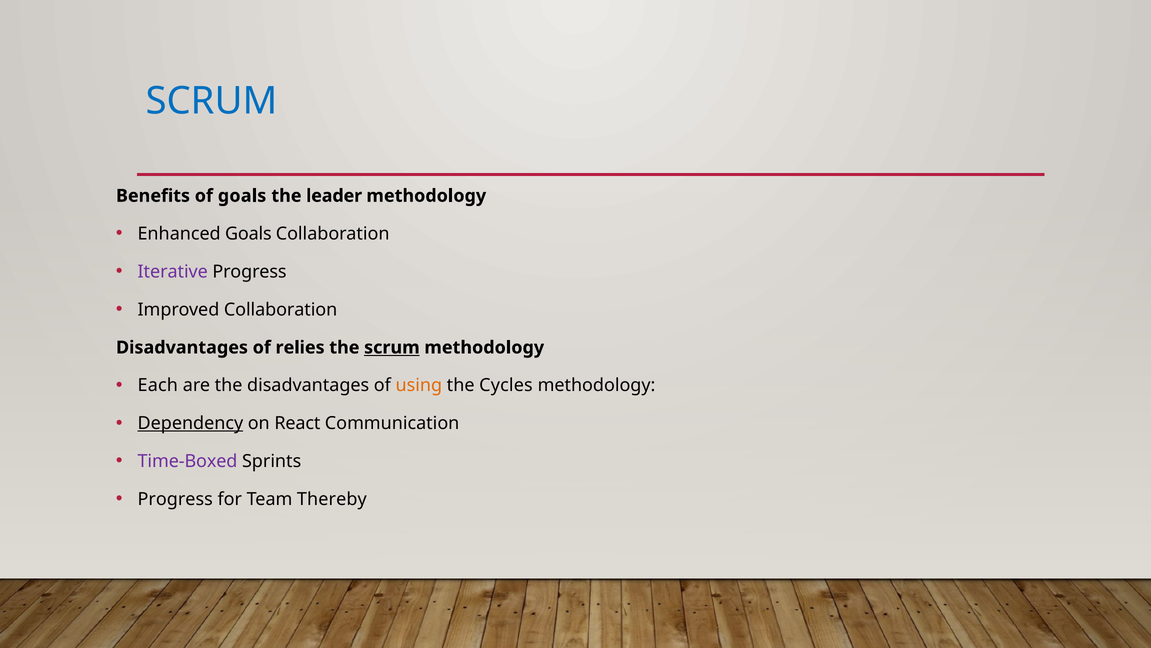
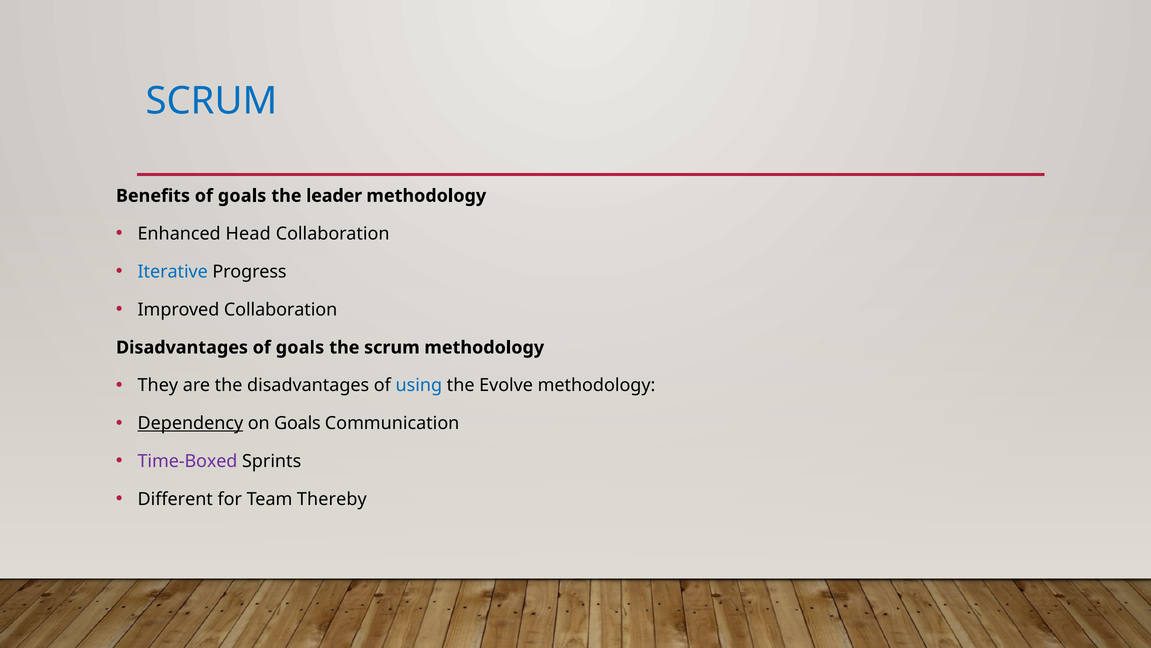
Enhanced Goals: Goals -> Head (248, 234)
Iterative colour: purple -> blue (173, 271)
Disadvantages of relies: relies -> goals (300, 347)
scrum underline: present -> none (392, 347)
Each: Each -> They (158, 385)
using colour: orange -> blue (419, 385)
Cycles: Cycles -> Evolve (506, 385)
on React: React -> Goals (297, 423)
Progress: Progress -> Different (175, 499)
